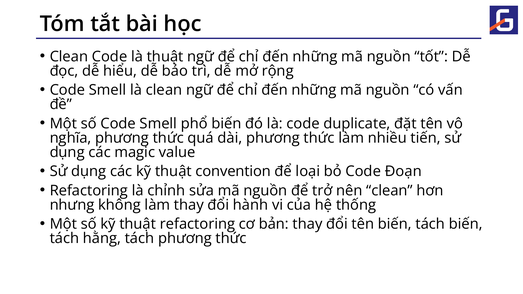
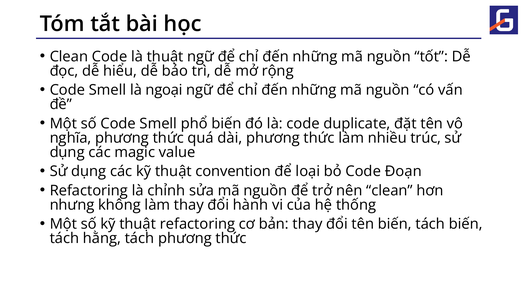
là clean: clean -> ngoại (164, 90)
tiến: tiến -> trúc (426, 138)
